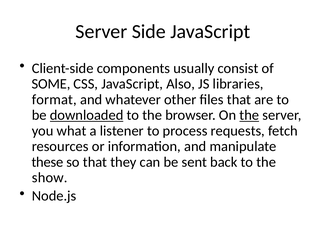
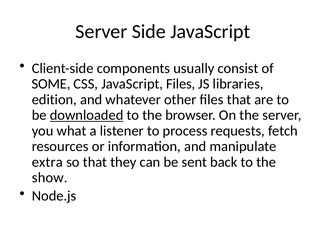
JavaScript Also: Also -> Files (181, 84)
format: format -> edition (54, 100)
the underline: present -> none (249, 115)
these: these -> extra (47, 162)
